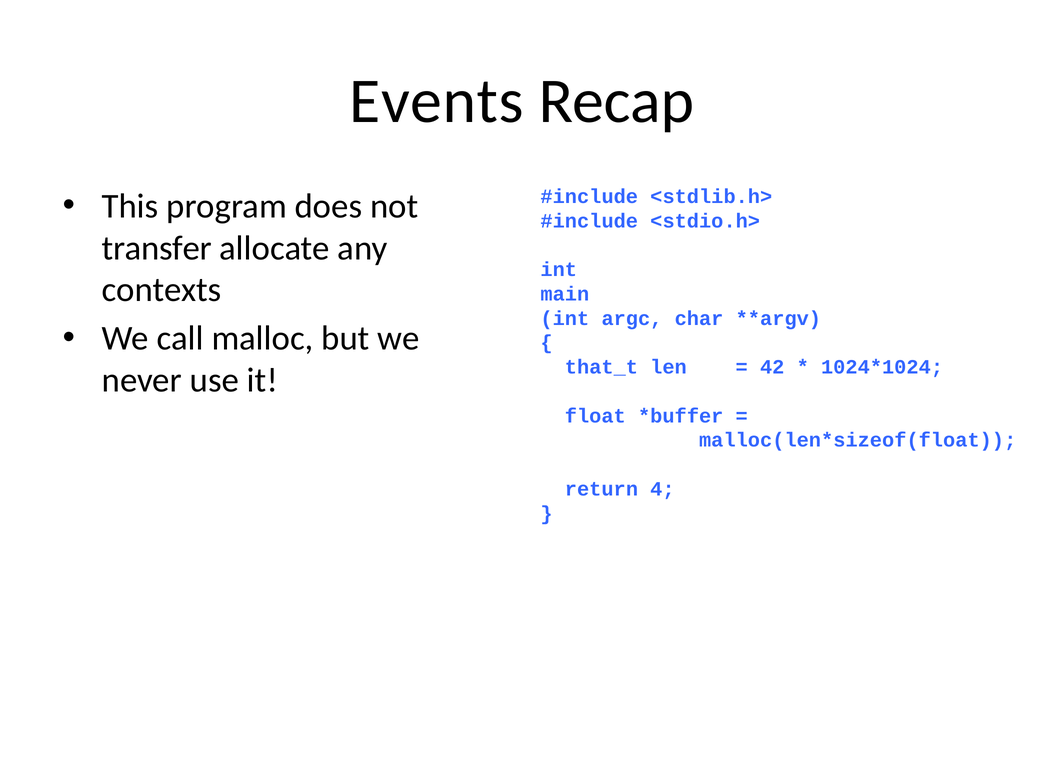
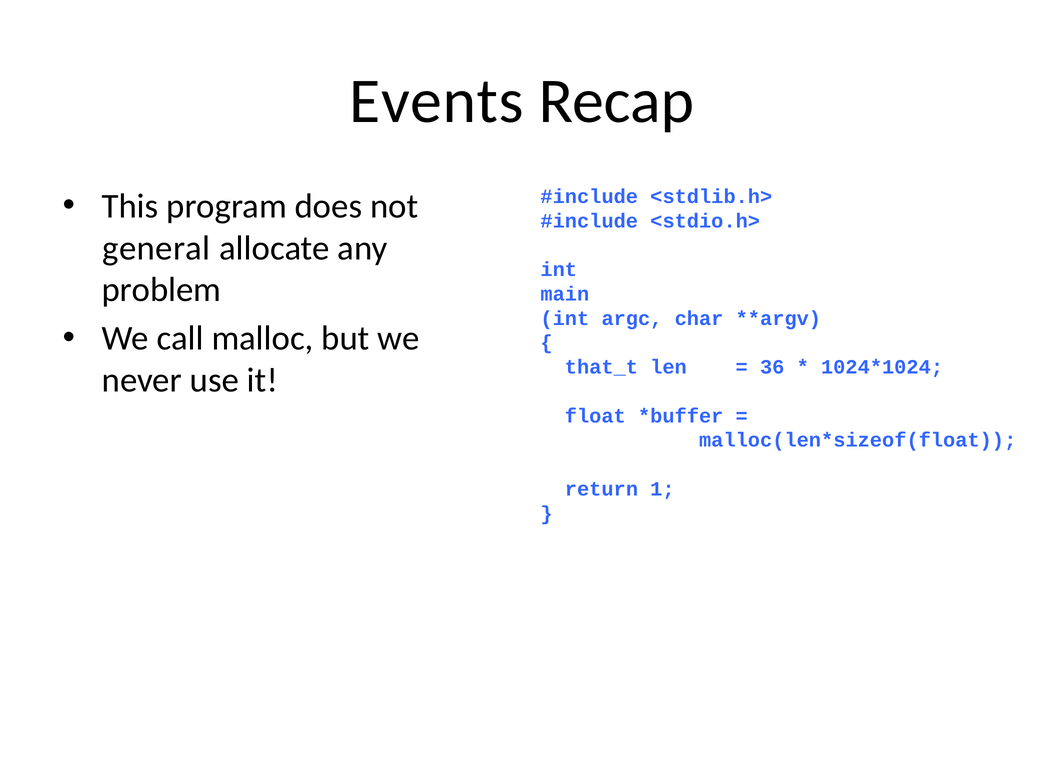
transfer: transfer -> general (156, 248)
contexts: contexts -> problem (161, 290)
42: 42 -> 36 (772, 367)
4: 4 -> 1 (662, 489)
